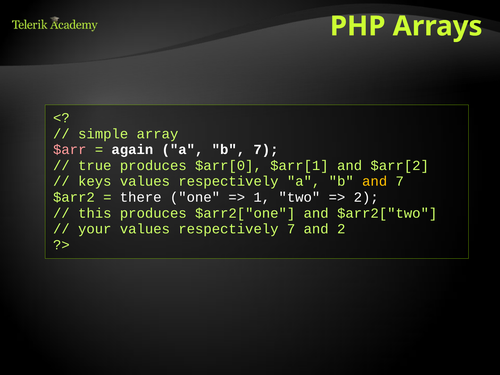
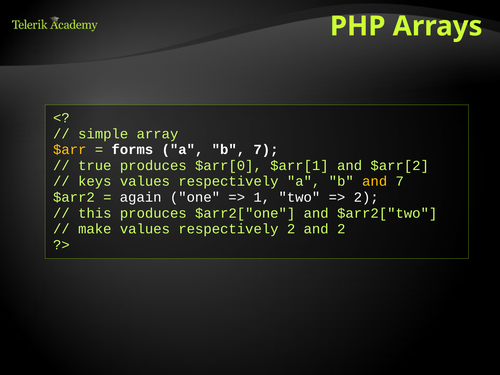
$arr colour: pink -> yellow (70, 150)
again: again -> forms (132, 150)
there: there -> again (141, 197)
your: your -> make (95, 229)
respectively 7: 7 -> 2 (291, 229)
